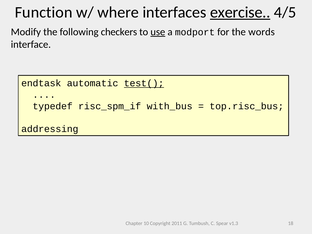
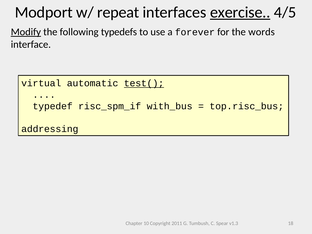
Function: Function -> Modport (44, 12)
where: where -> repeat (118, 12)
Modify underline: none -> present (26, 32)
checkers: checkers -> typedefs (119, 32)
use underline: present -> none (158, 32)
modport: modport -> forever (195, 32)
endtask: endtask -> virtual (41, 83)
